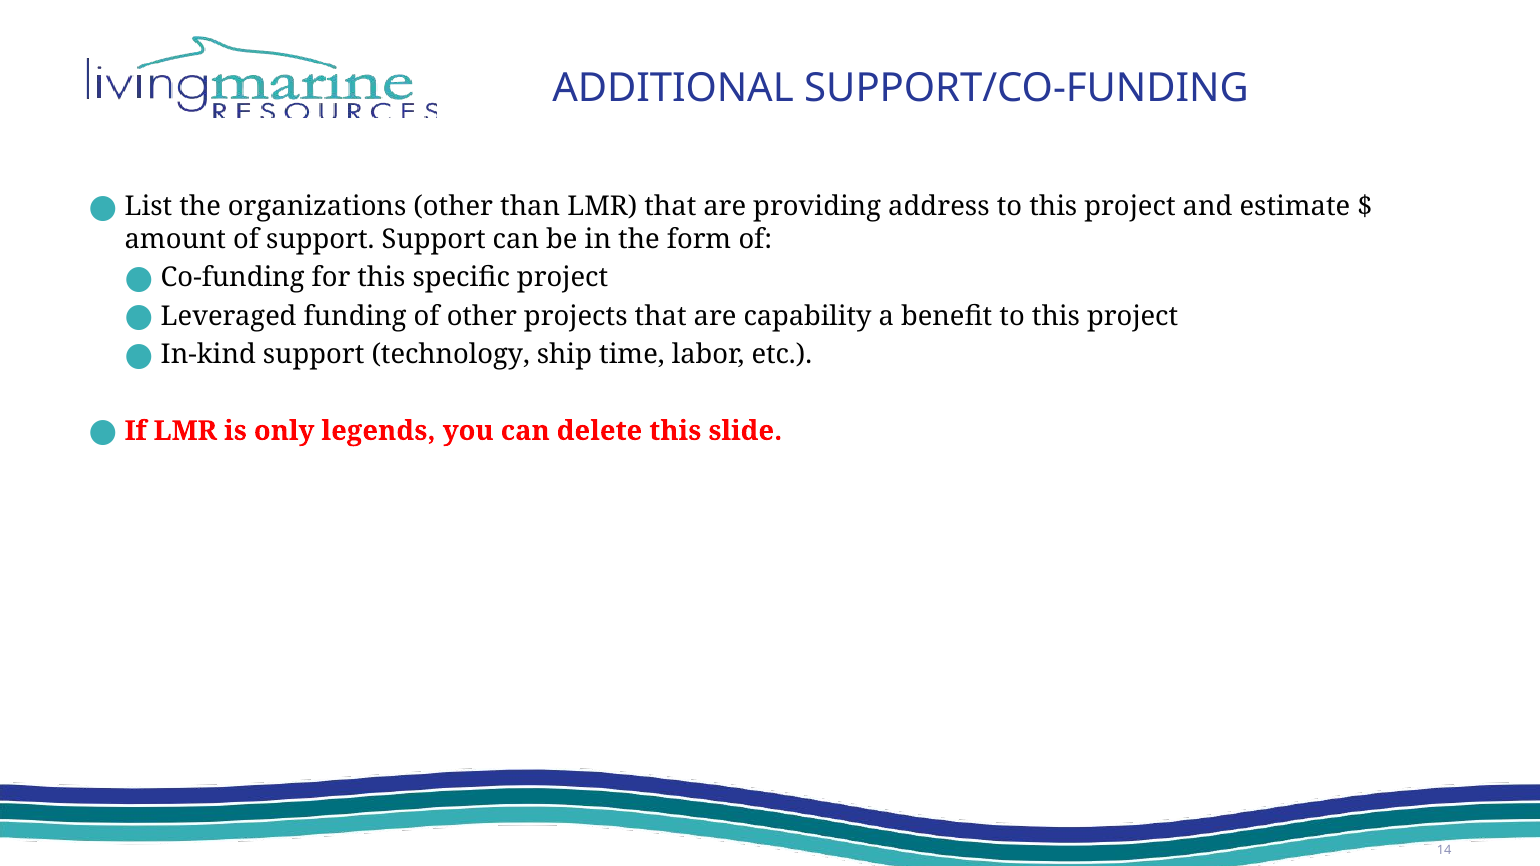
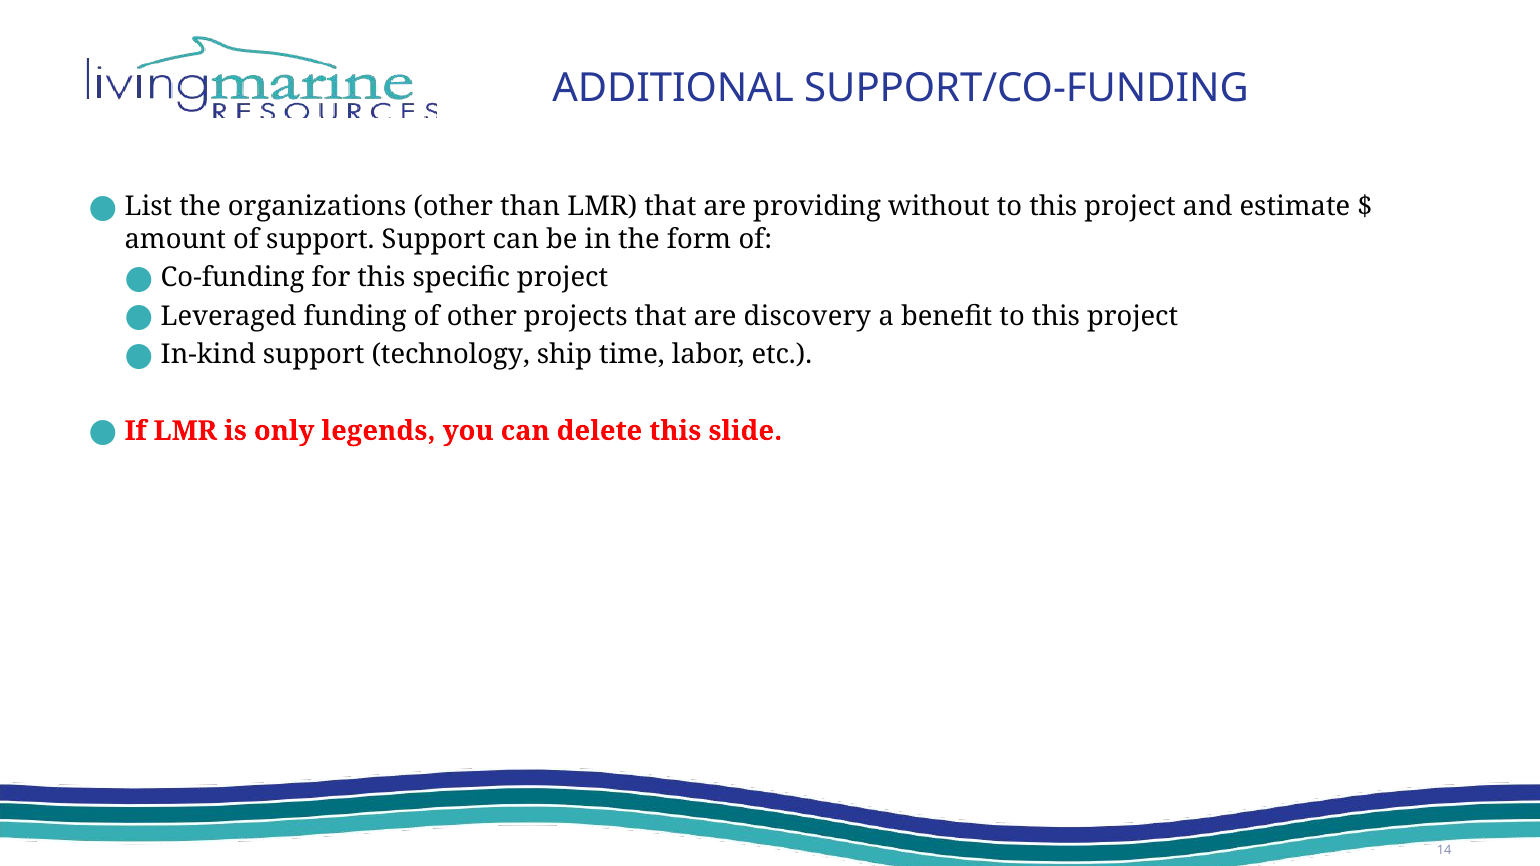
address: address -> without (939, 207)
capability: capability -> discovery (807, 316)
